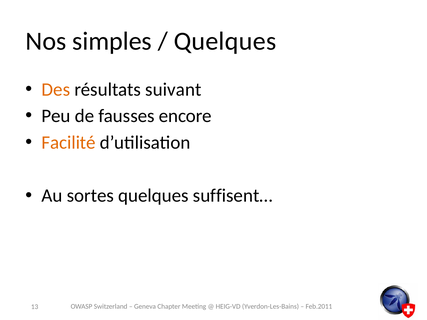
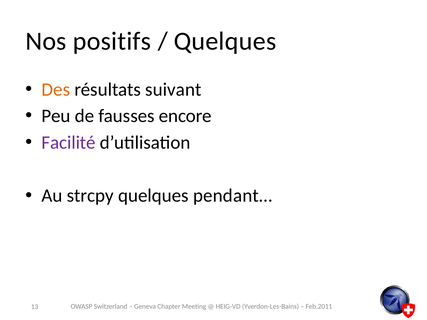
simples: simples -> positifs (112, 41)
Facilité colour: orange -> purple (69, 143)
sortes: sortes -> strcpy (90, 196)
suffisent…: suffisent… -> pendant… (233, 196)
